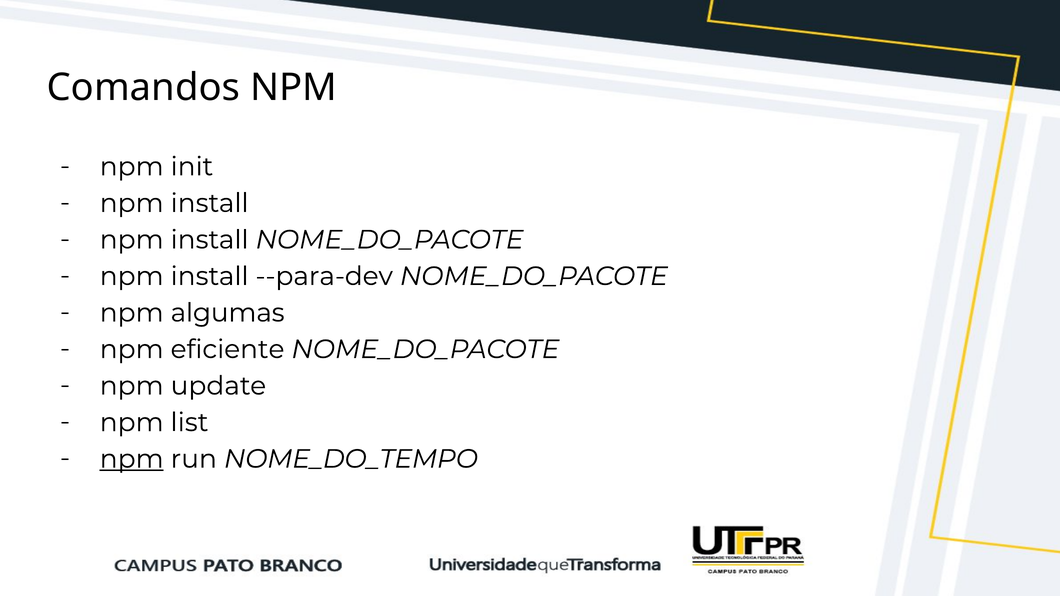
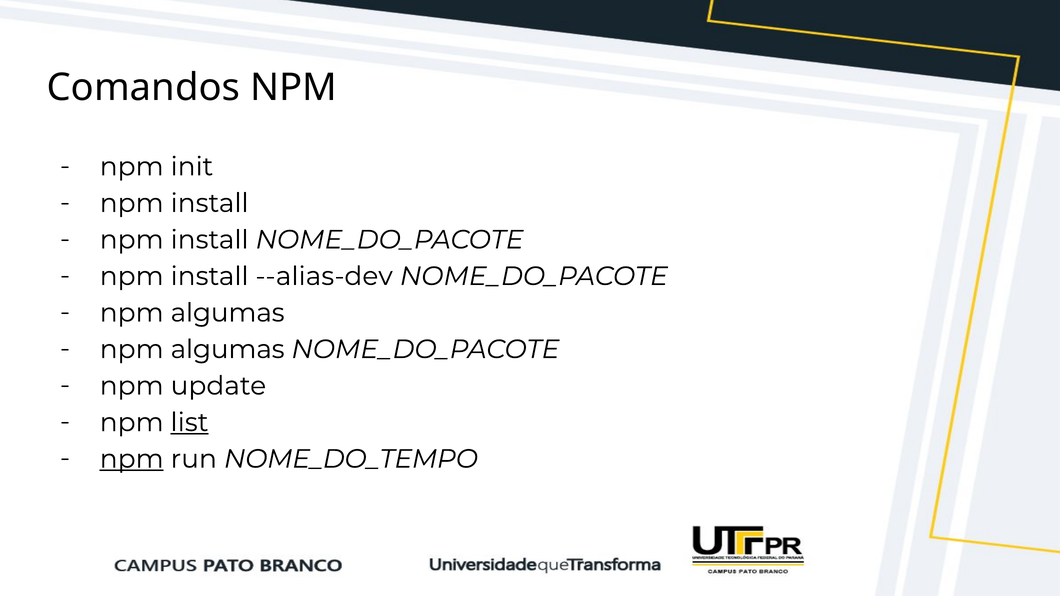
--para-dev: --para-dev -> --alias-dev (324, 276)
eficiente: eficiente -> algumas (228, 349)
list underline: none -> present (190, 423)
